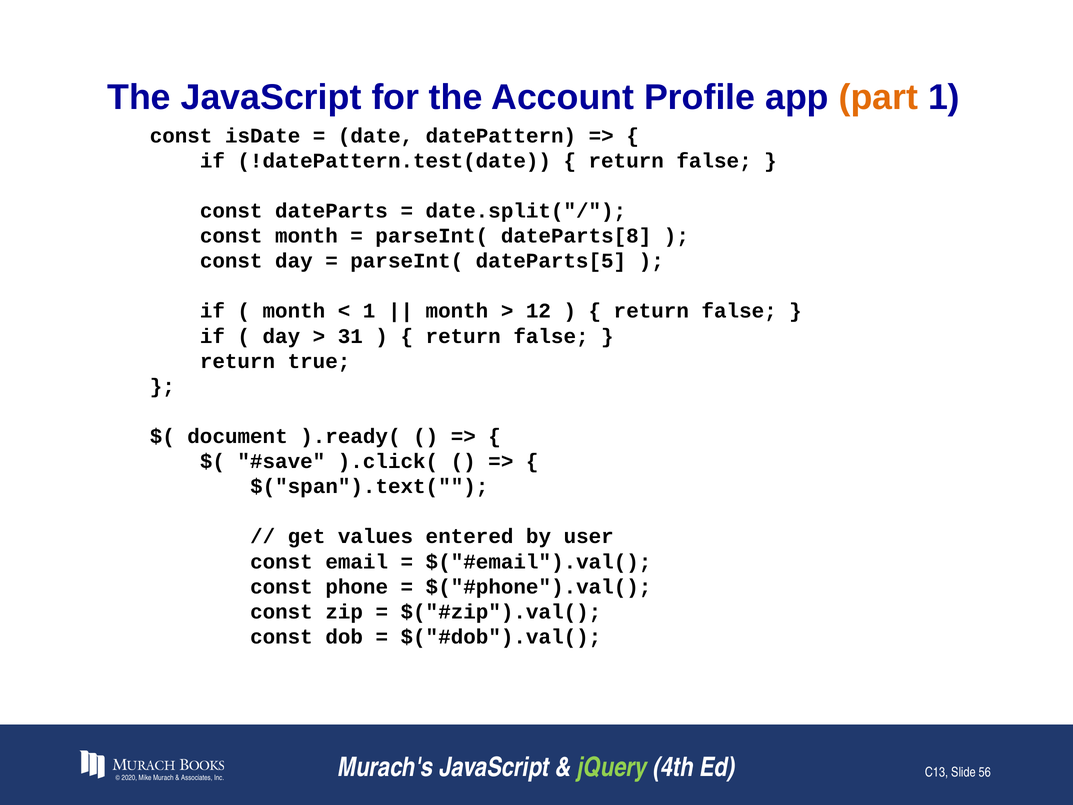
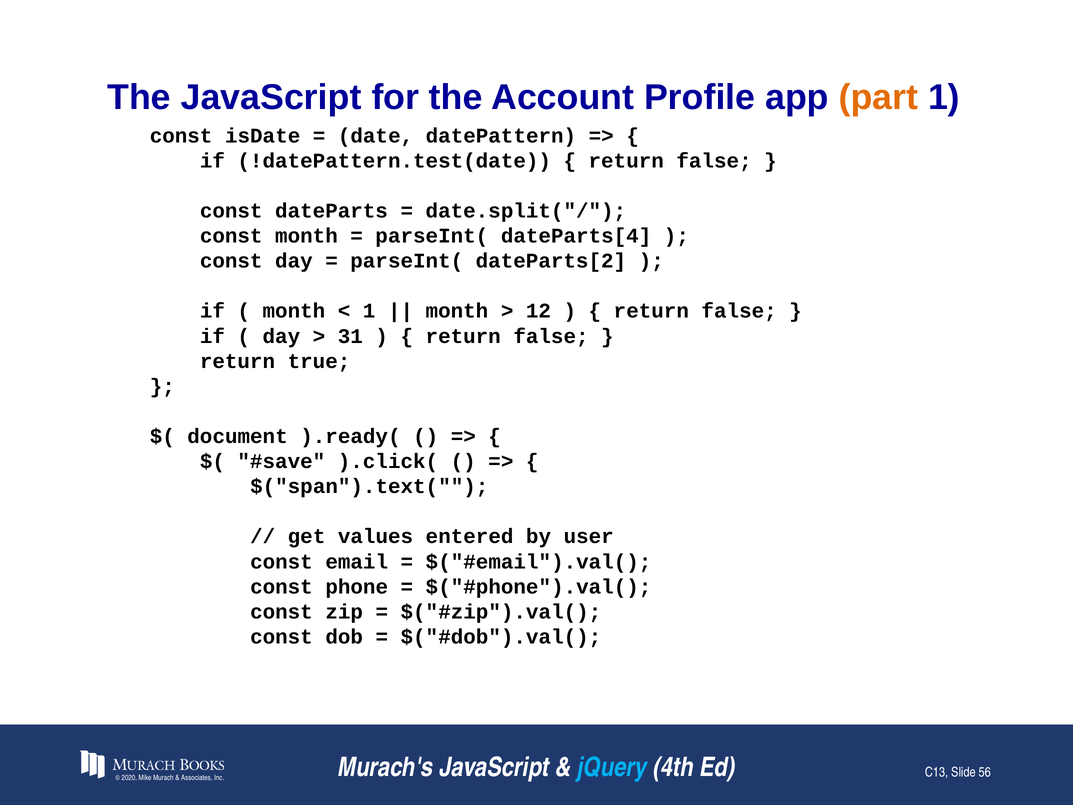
dateParts[8: dateParts[8 -> dateParts[4 (576, 236)
dateParts[5: dateParts[5 -> dateParts[2 (551, 261)
jQuery colour: light green -> light blue (612, 767)
